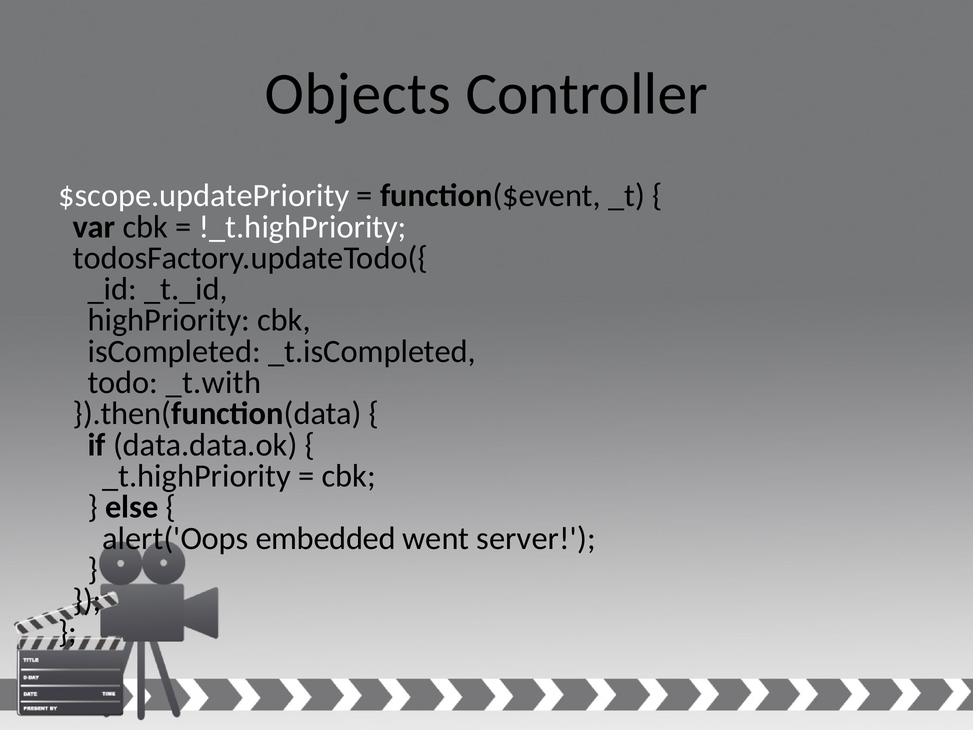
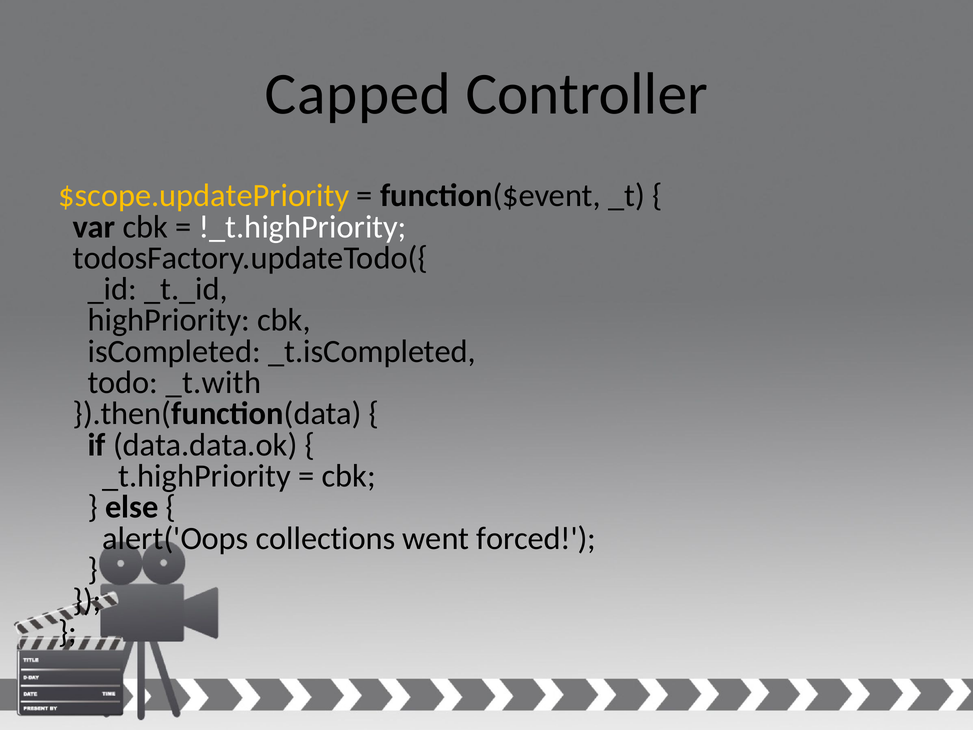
Objects: Objects -> Capped (358, 94)
$scope.updatePriority colour: white -> yellow (204, 196)
embedded: embedded -> collections (326, 538)
server: server -> forced (536, 538)
